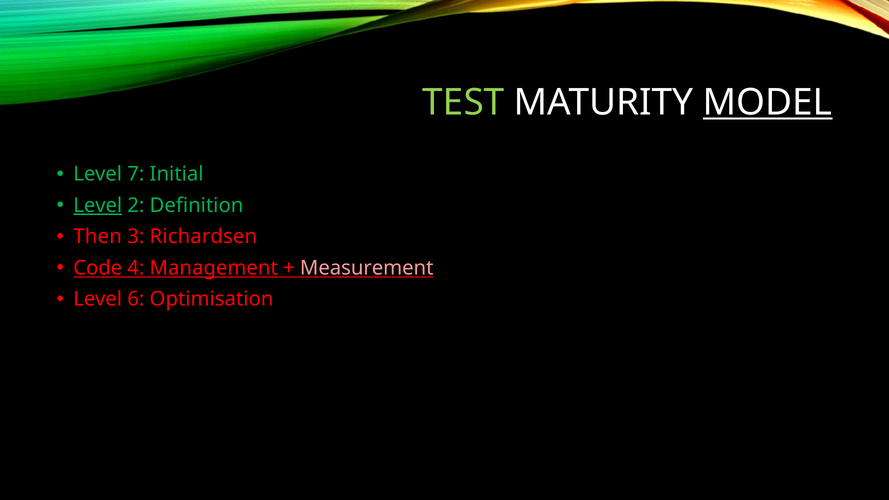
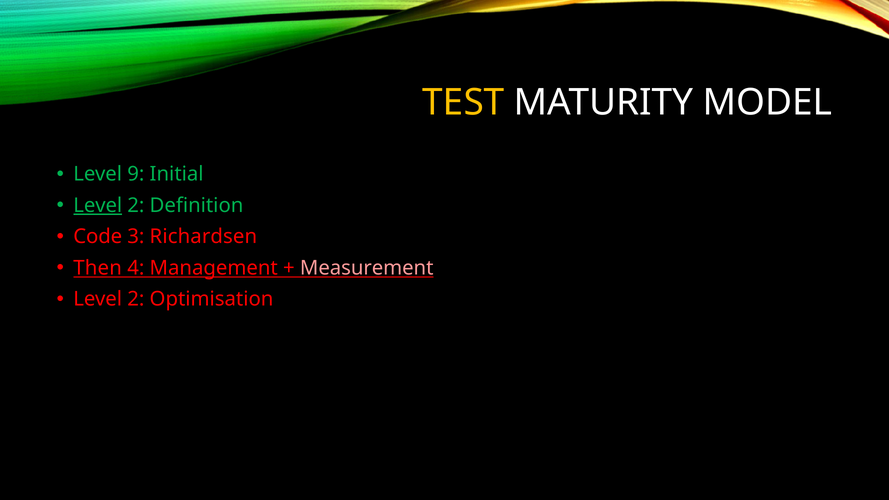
TEST colour: light green -> yellow (463, 103)
MODEL underline: present -> none (768, 103)
7: 7 -> 9 (136, 174)
Then: Then -> Code (98, 237)
Code: Code -> Then (98, 268)
6: 6 -> 2 (136, 299)
